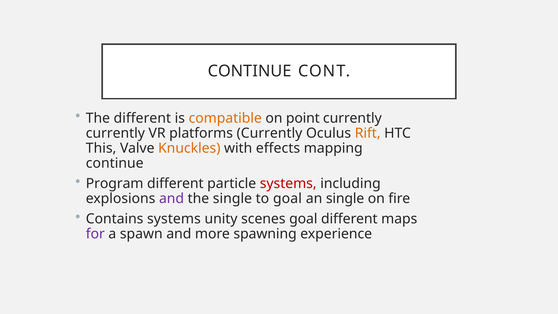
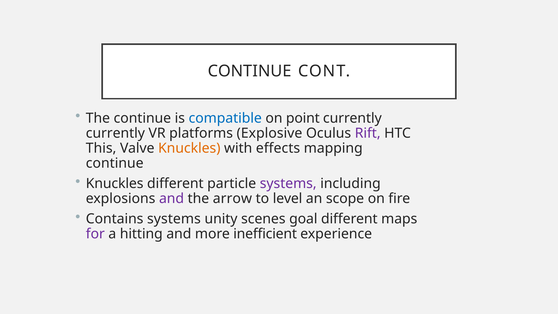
The different: different -> continue (142, 118)
compatible colour: orange -> blue (225, 118)
platforms Currently: Currently -> Explosive (269, 133)
Rift colour: orange -> purple (368, 133)
Program: Program -> Knuckles (115, 184)
systems colour: red -> purple (288, 184)
the single: single -> arrow (232, 199)
to goal: goal -> level (288, 199)
an single: single -> scope (345, 199)
spawn: spawn -> hitting (141, 234)
spawning: spawning -> inefficient (265, 234)
